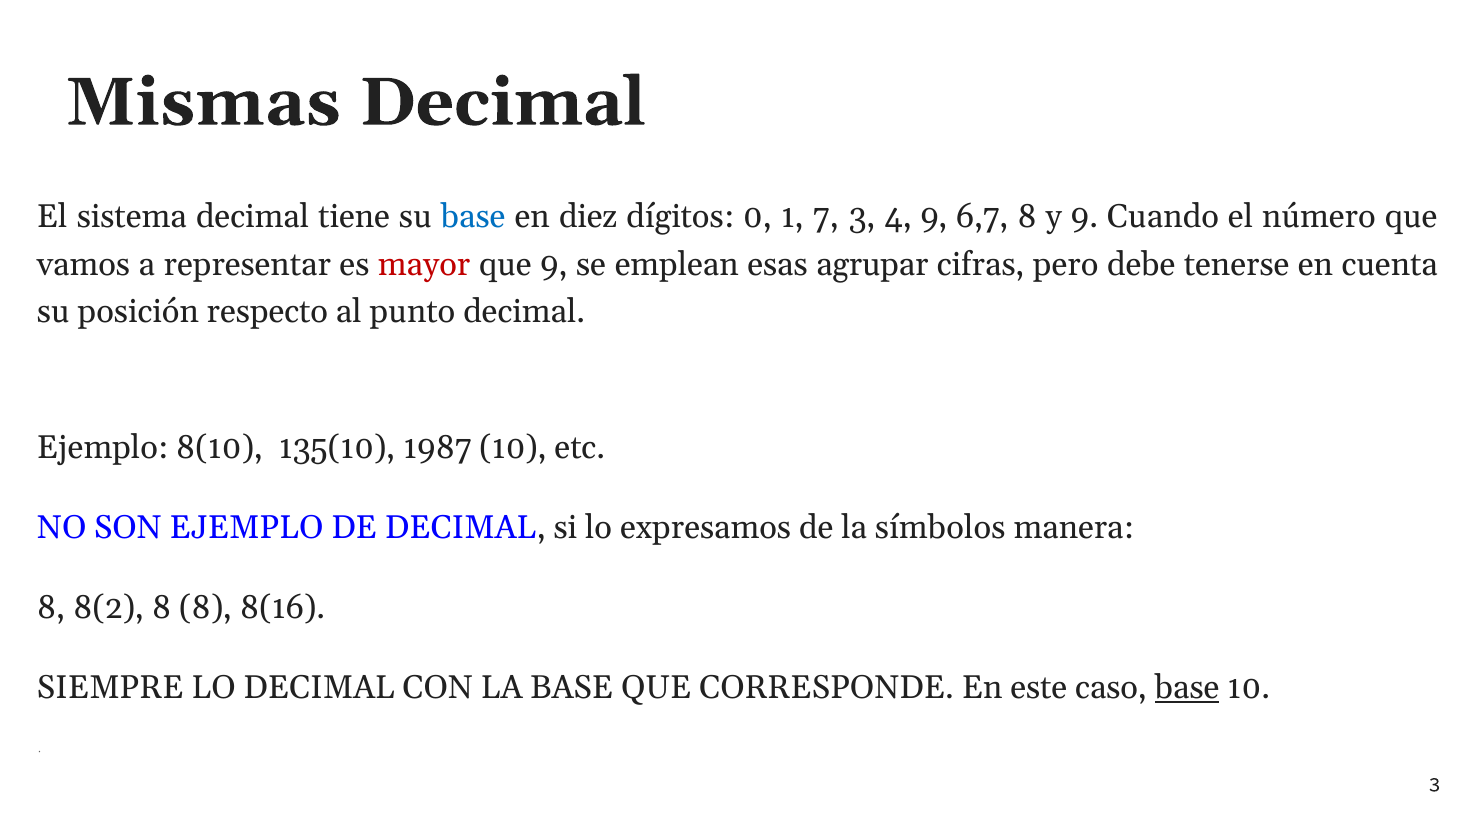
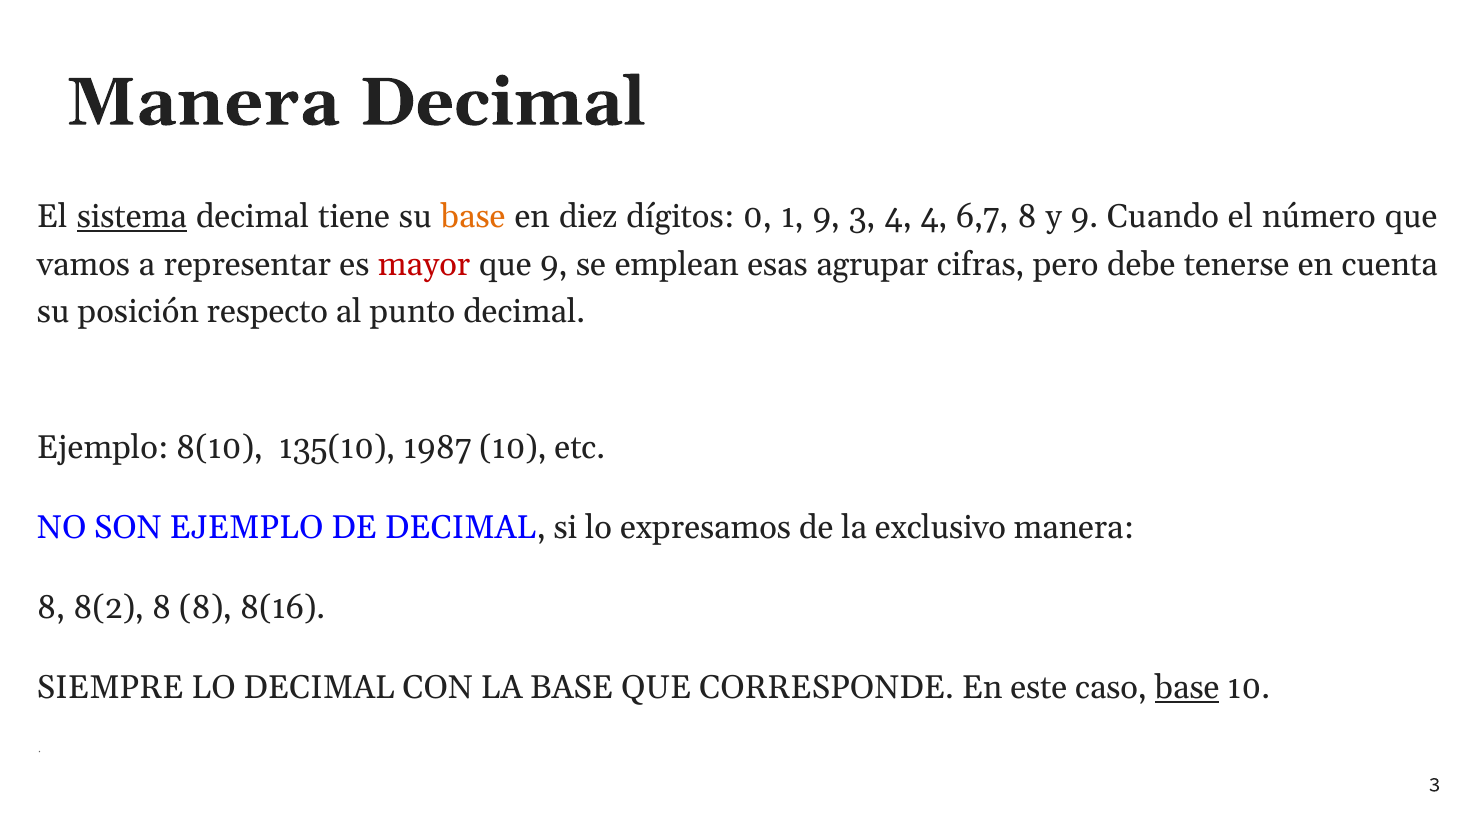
Mismas: Mismas -> Manera (203, 102)
sistema underline: none -> present (132, 217)
base colour: blue -> orange (473, 217)
1 7: 7 -> 9 (826, 217)
4 9: 9 -> 4 (934, 217)
símbolos: símbolos -> exclusivo (940, 527)
